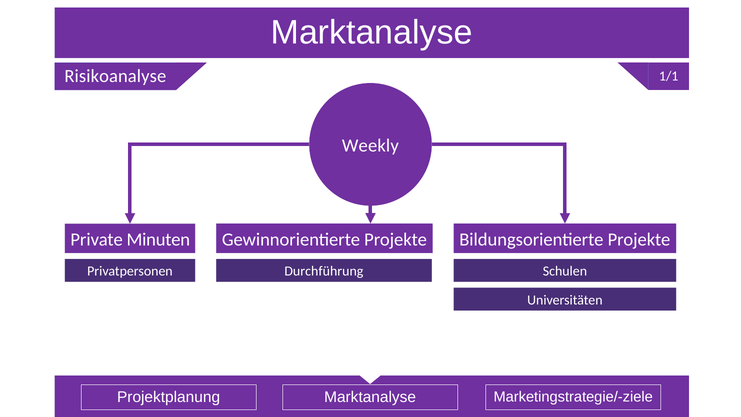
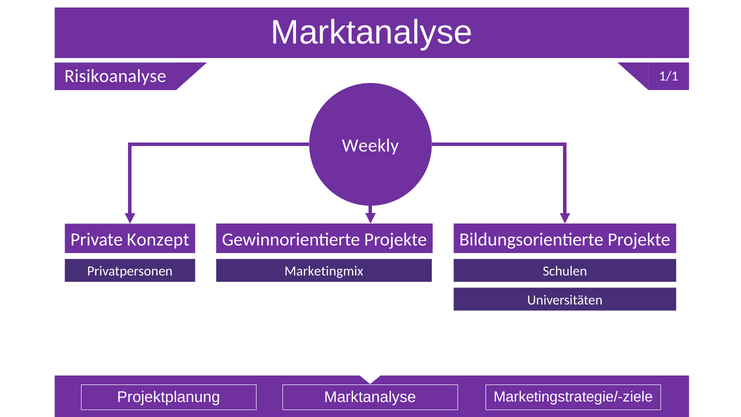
Minuten: Minuten -> Konzept (158, 240)
Durchführung: Durchführung -> Marketingmix (324, 271)
